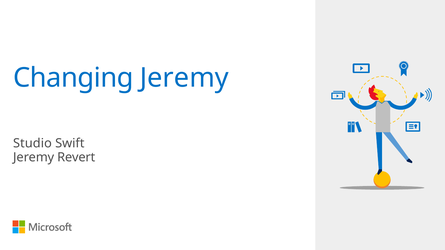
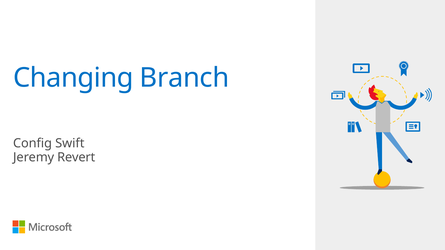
Changing Jeremy: Jeremy -> Branch (184, 78)
Studio: Studio -> Config (33, 143)
